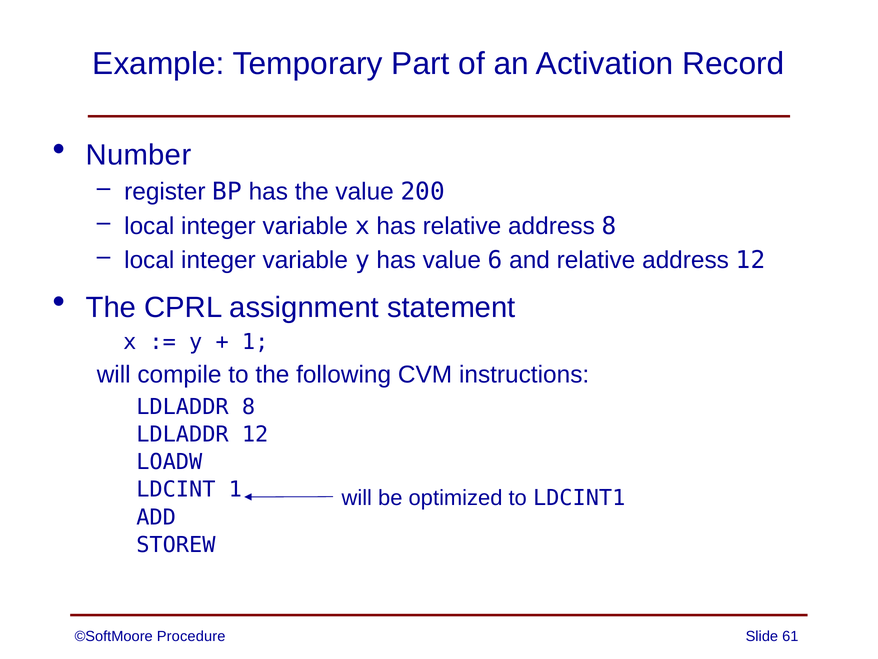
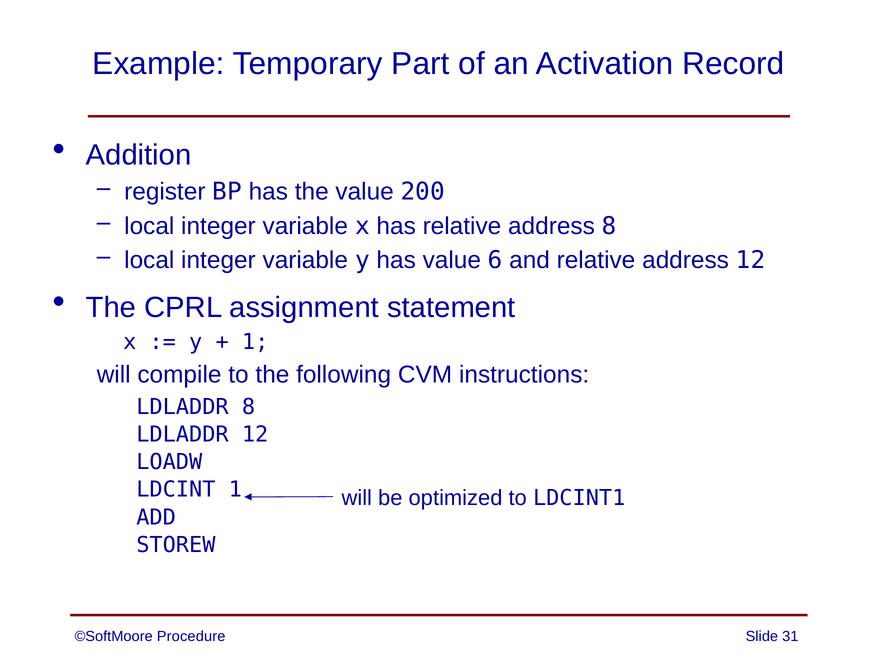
Number: Number -> Addition (139, 155)
61: 61 -> 31 (790, 636)
